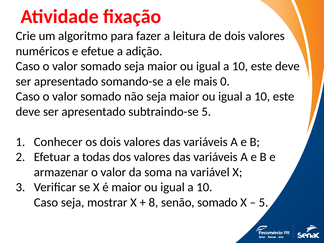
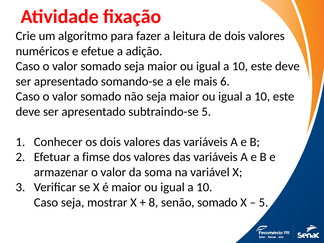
0: 0 -> 6 (225, 81)
todas: todas -> fimse (96, 157)
